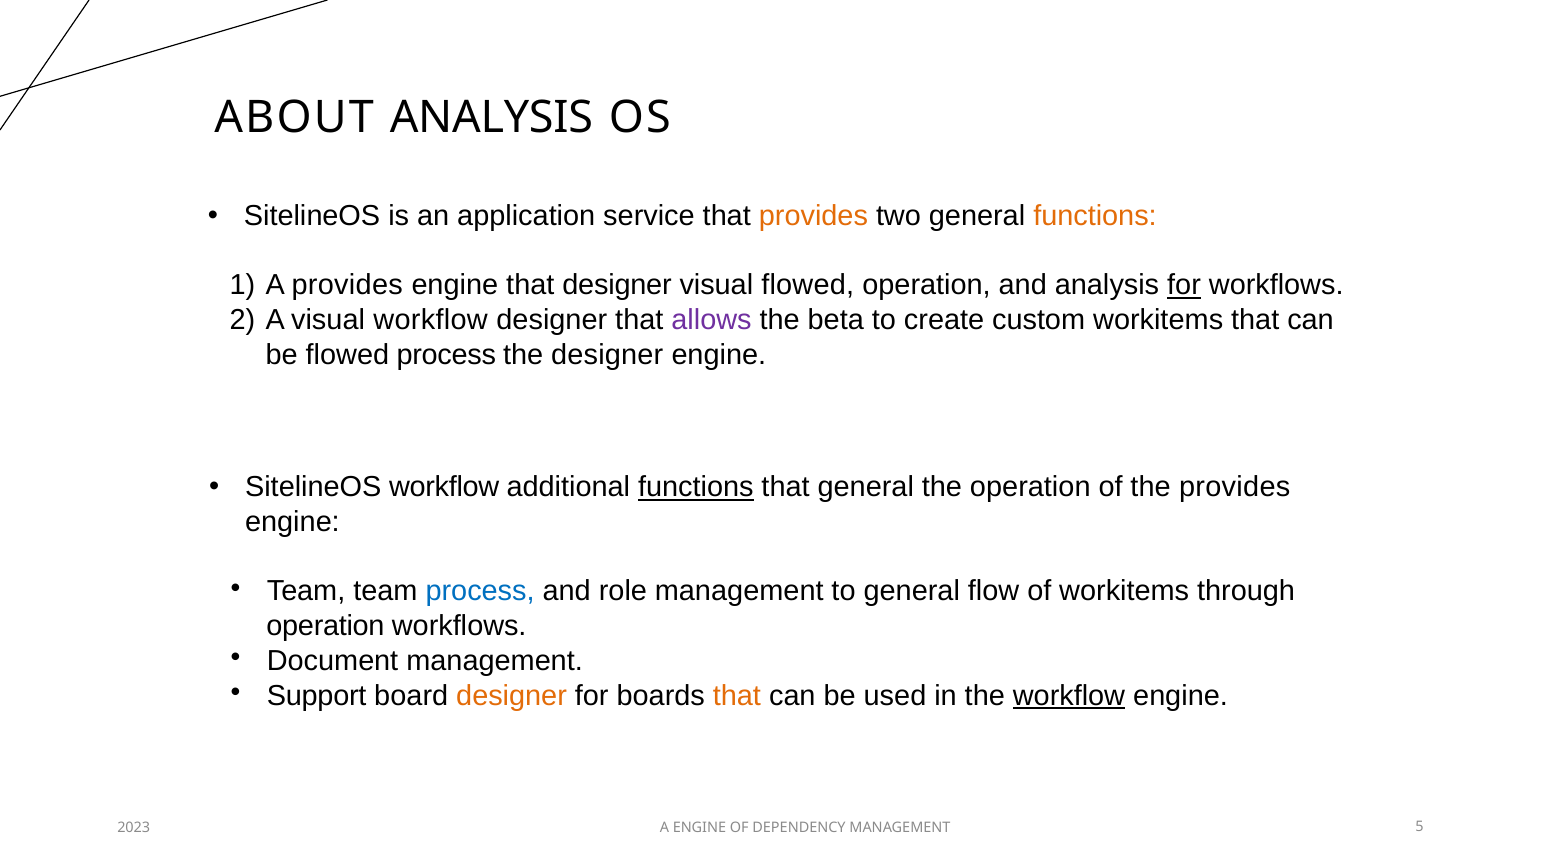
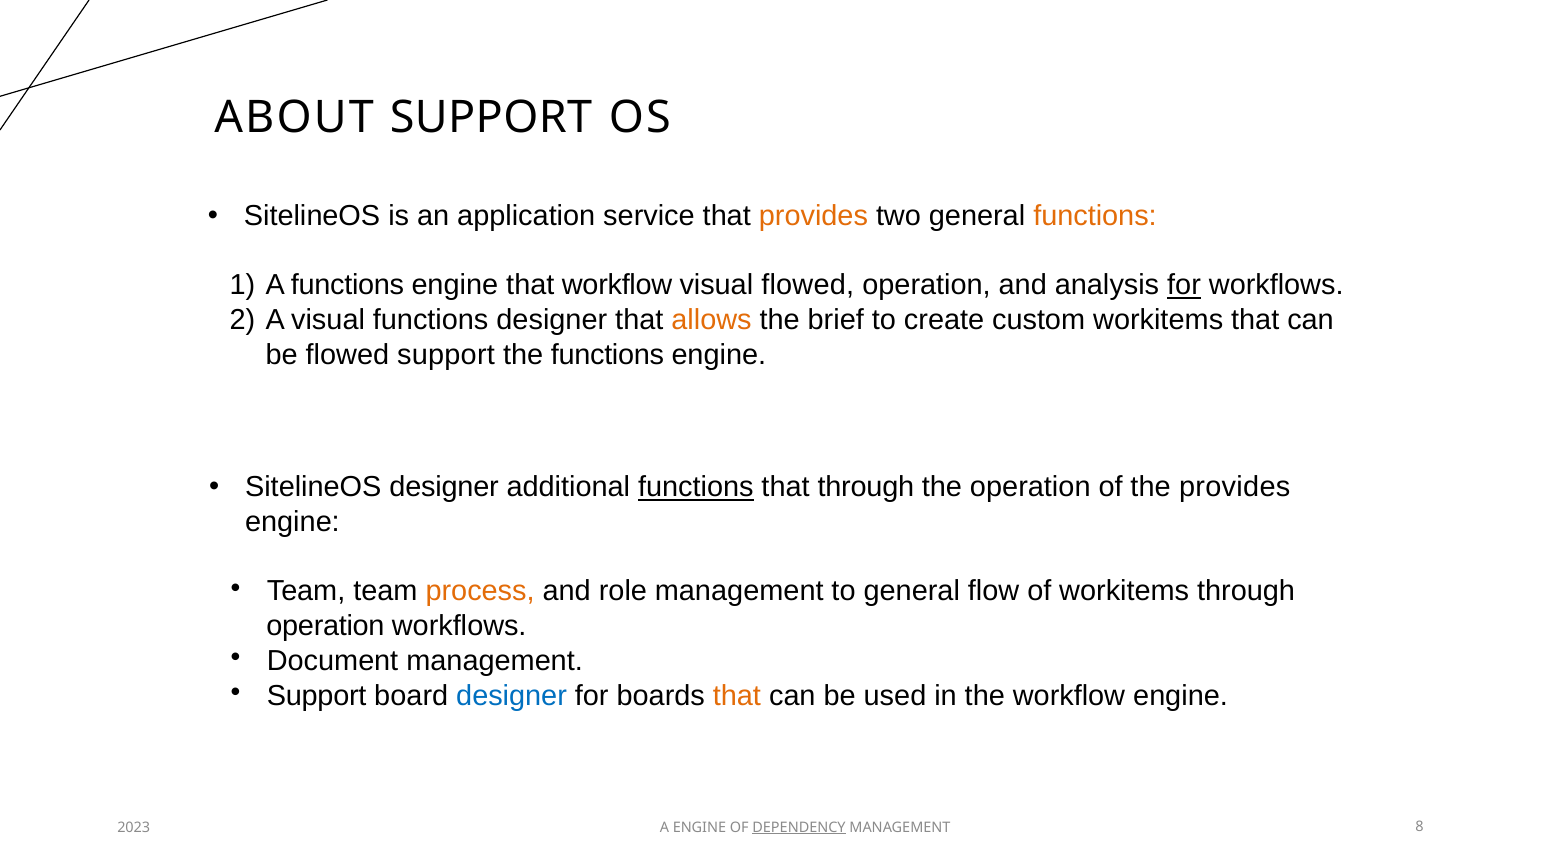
ABOUT ANALYSIS: ANALYSIS -> SUPPORT (491, 118)
A provides: provides -> functions (348, 285)
that designer: designer -> workflow (617, 285)
visual workflow: workflow -> functions (431, 320)
allows colour: purple -> orange (712, 320)
beta: beta -> brief (836, 320)
flowed process: process -> support (446, 355)
the designer: designer -> functions (607, 355)
SitelineOS workflow: workflow -> designer (444, 487)
that general: general -> through (866, 487)
process colour: blue -> orange (480, 591)
designer colour: orange -> blue (512, 695)
workflow underline: present -> none (1069, 695)
DEPENDENCY underline: none -> present (799, 827)
5: 5 -> 8 (1419, 826)
